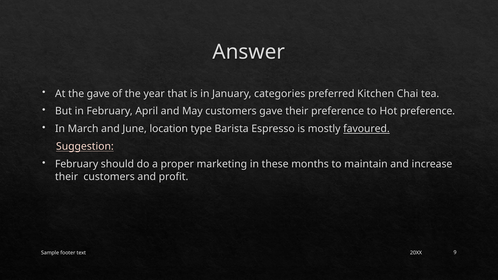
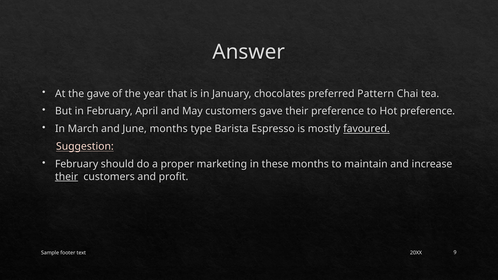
categories: categories -> chocolates (280, 94)
Kitchen: Kitchen -> Pattern (376, 94)
June location: location -> months (169, 129)
their underline: none -> present (67, 177)
